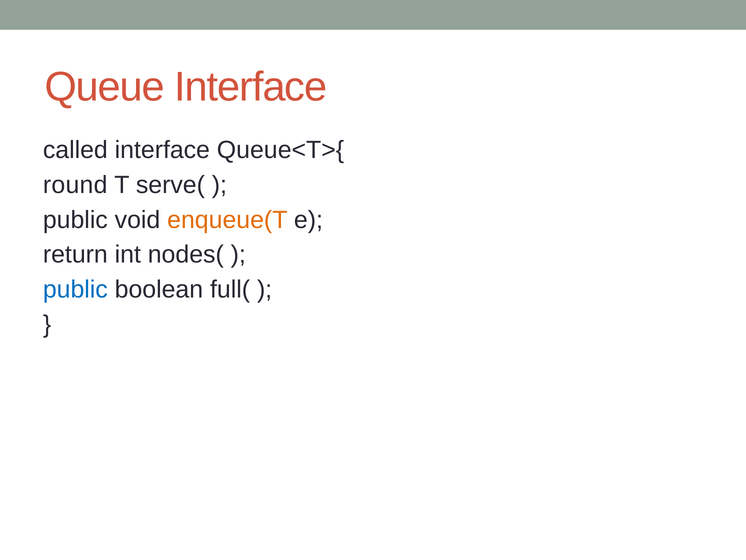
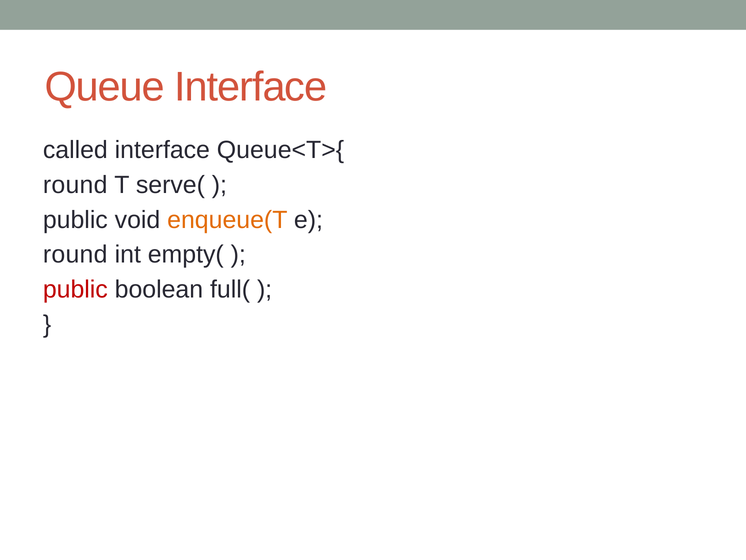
return: return -> round (75, 254)
nodes(: nodes( -> empty( (186, 254)
public colour: blue -> red (75, 289)
